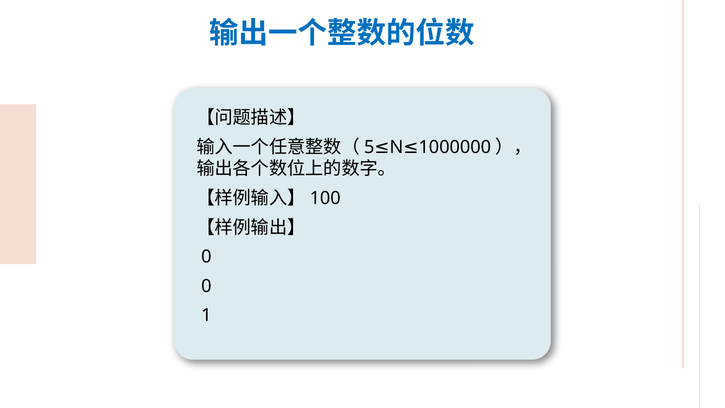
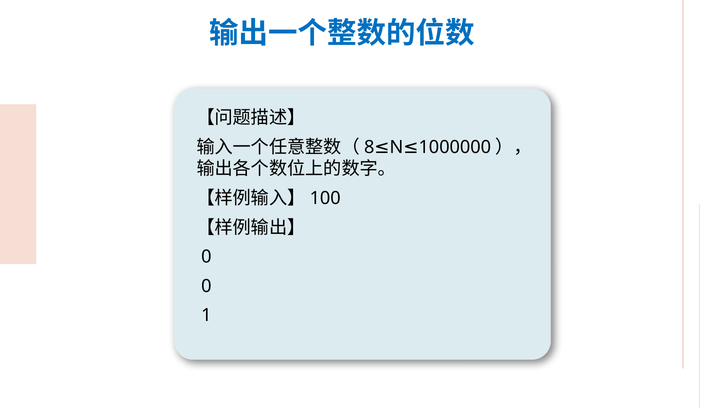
5: 5 -> 8 (369, 147)
